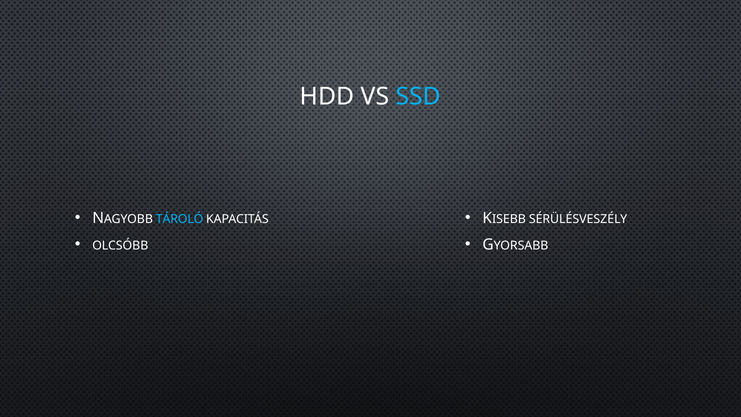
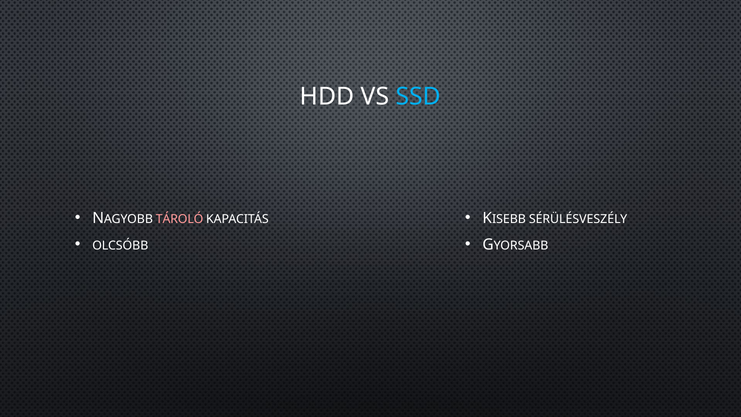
TÁROLÓ colour: light blue -> pink (180, 219)
